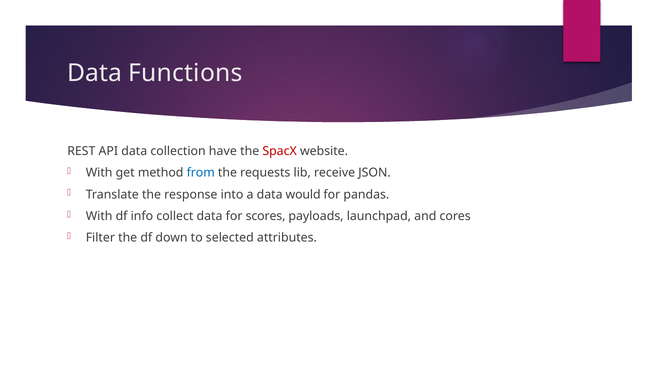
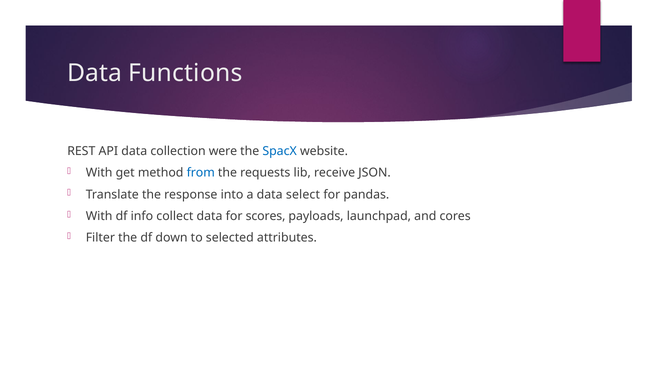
have: have -> were (223, 151)
SpacX colour: red -> blue (280, 151)
would: would -> select (303, 195)
